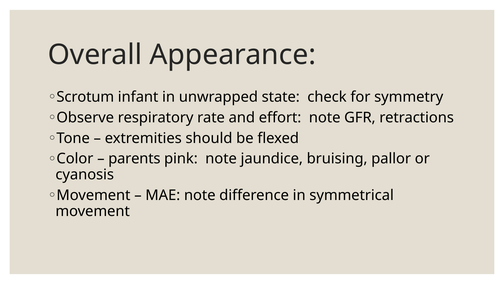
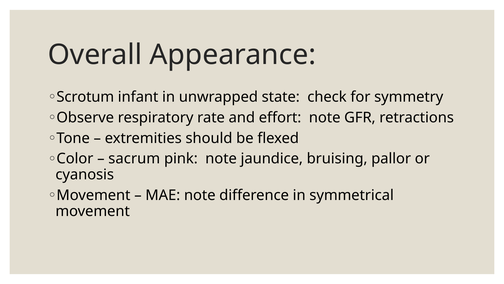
parents: parents -> sacrum (134, 159)
